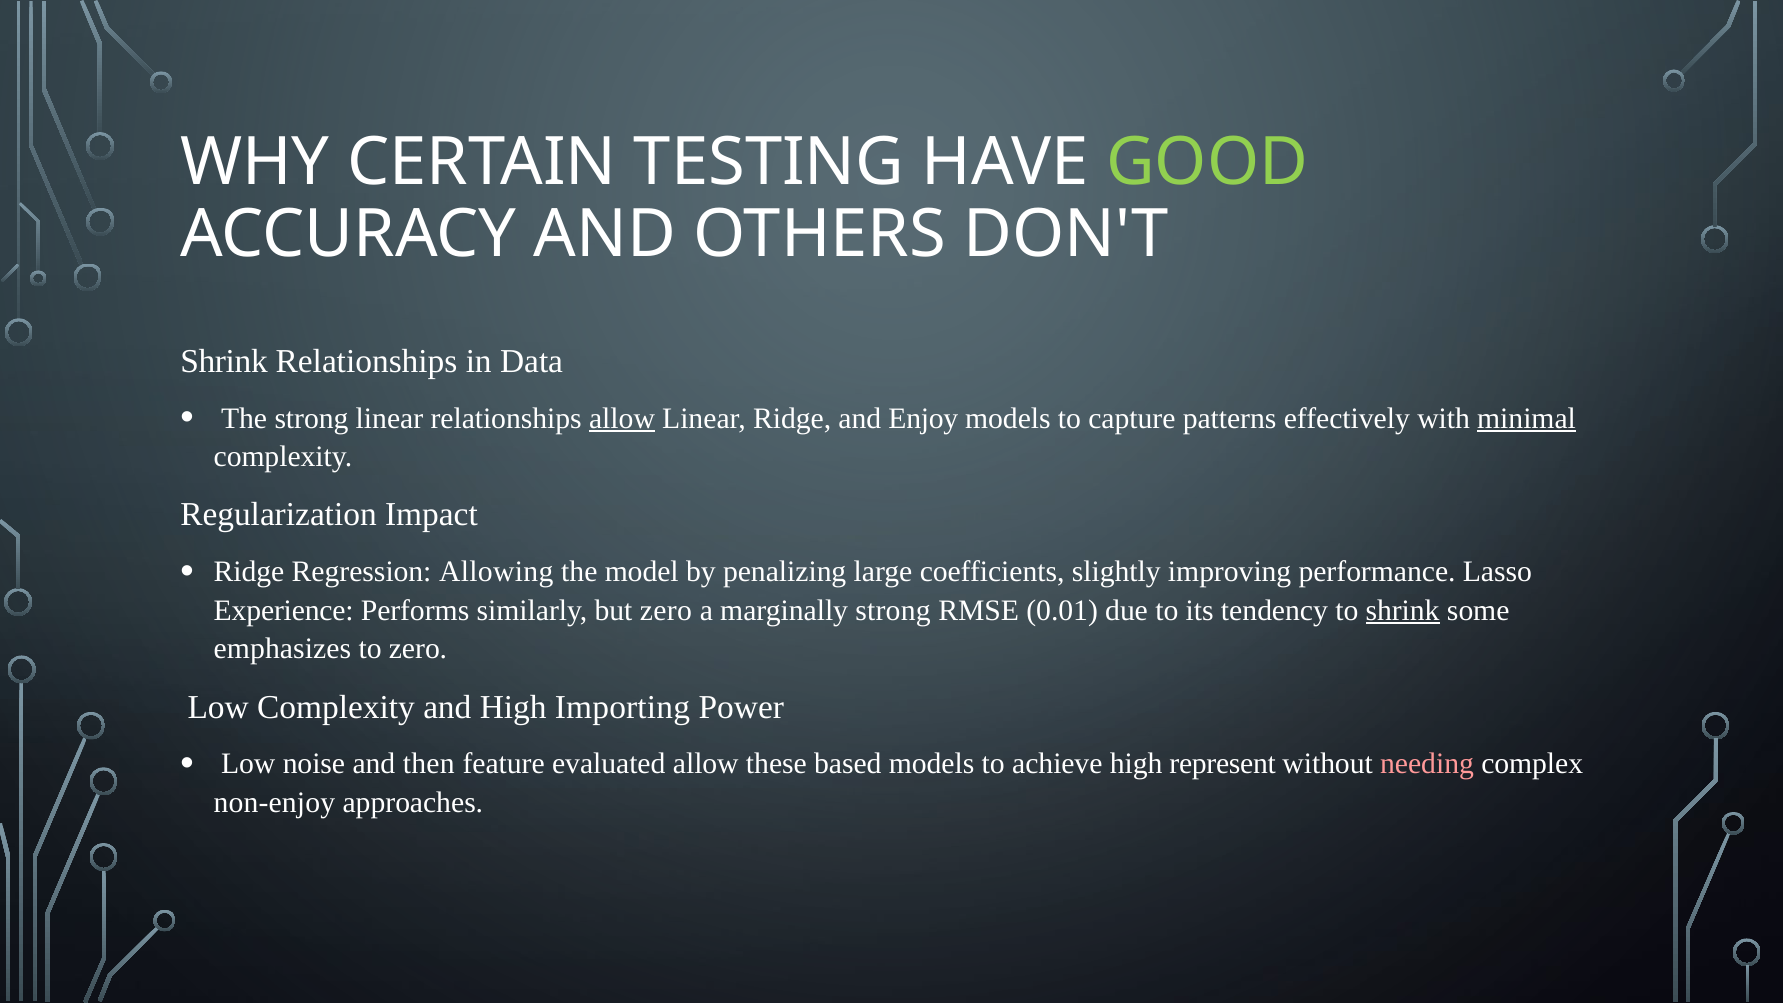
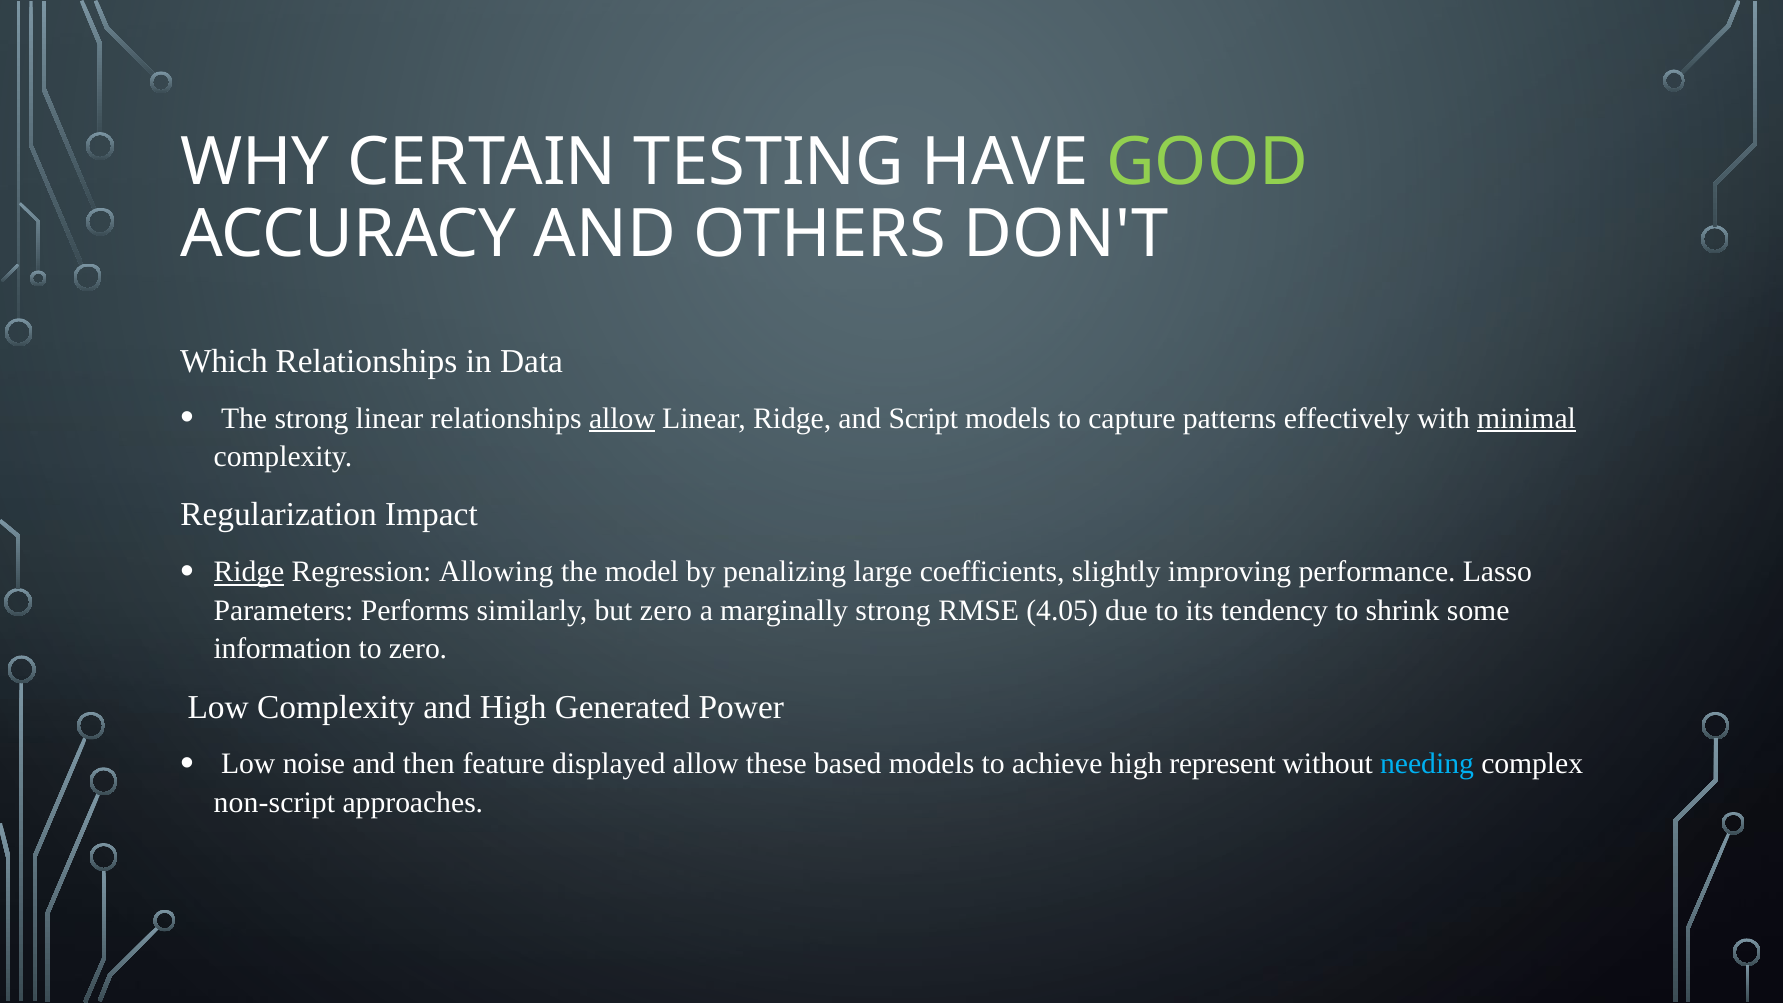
Shrink: Shrink -> Which (224, 361)
Enjoy: Enjoy -> Script (923, 418)
Ridge underline: none -> present (249, 572)
Experience: Experience -> Parameters (284, 610)
0.01: 0.01 -> 4.05 (1062, 610)
shrink underline: present -> none (1403, 610)
emphasizes: emphasizes -> information (283, 649)
Importing: Importing -> Generated (623, 707)
evaluated: evaluated -> displayed (609, 764)
needing colour: pink -> light blue (1427, 764)
non-enjoy: non-enjoy -> non-script (274, 803)
